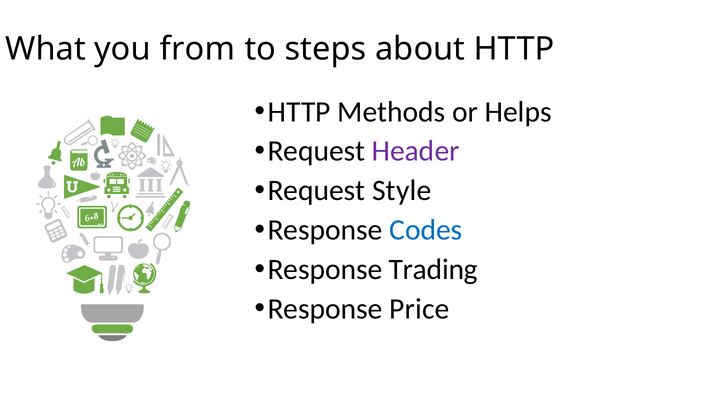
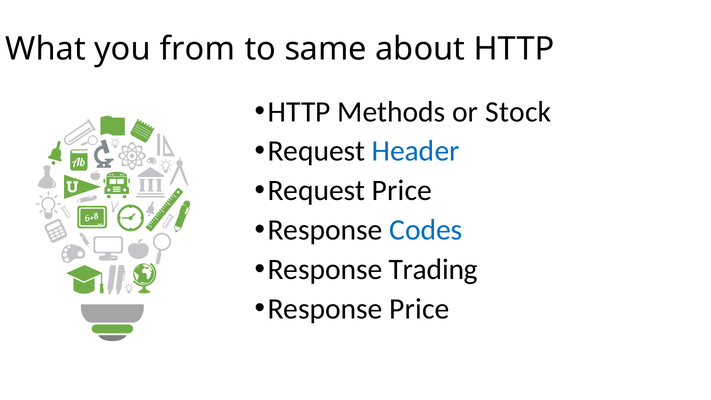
steps: steps -> same (326, 49)
Helps: Helps -> Stock (518, 112)
Header colour: purple -> blue (416, 151)
Request Style: Style -> Price (402, 191)
